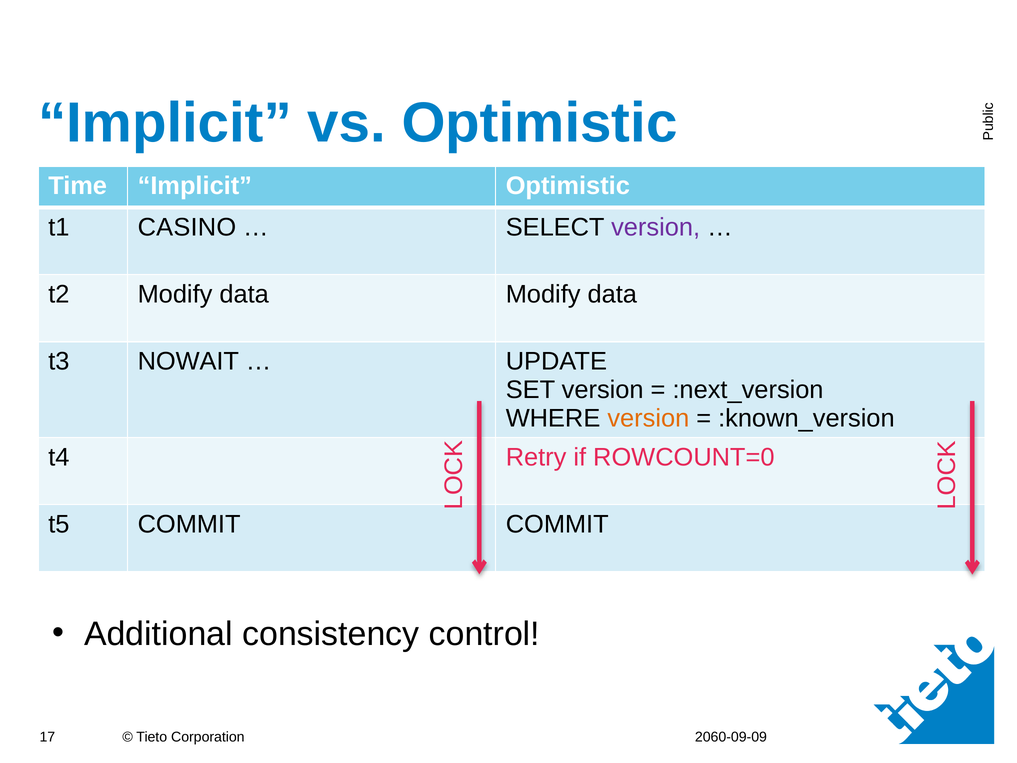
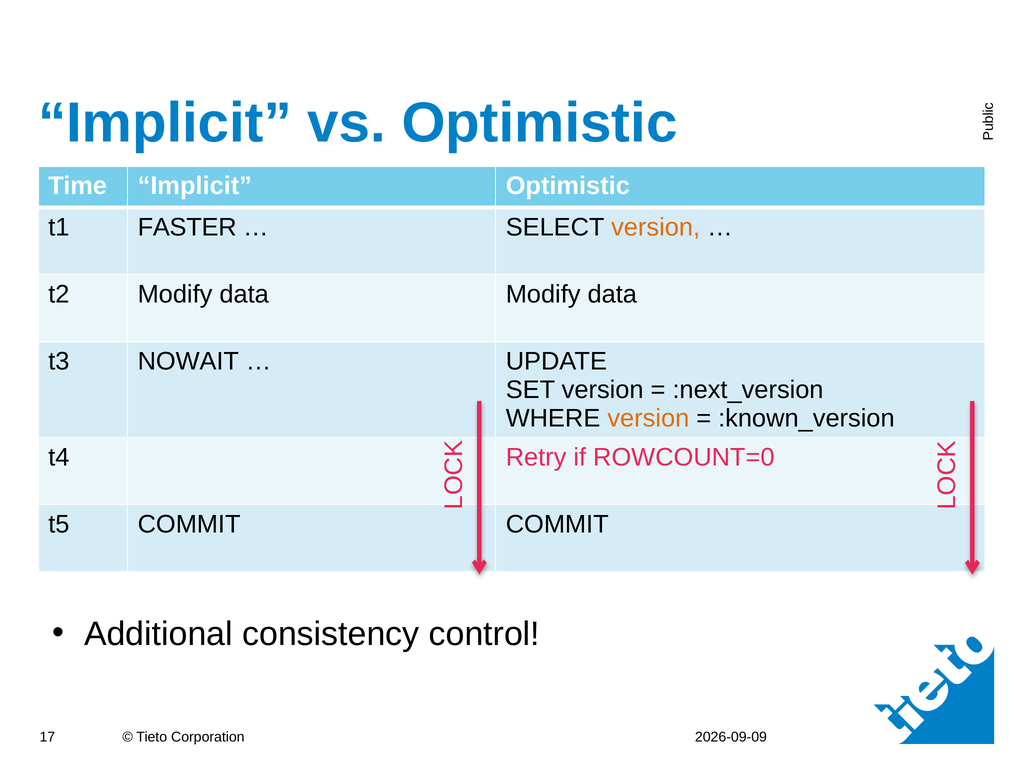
CASINO: CASINO -> FASTER (187, 227)
version colour: purple -> orange (656, 227)
2060-09-09: 2060-09-09 -> 2026-09-09 (731, 737)
